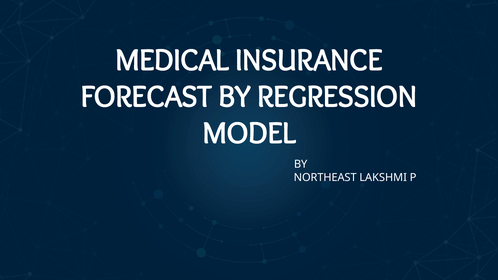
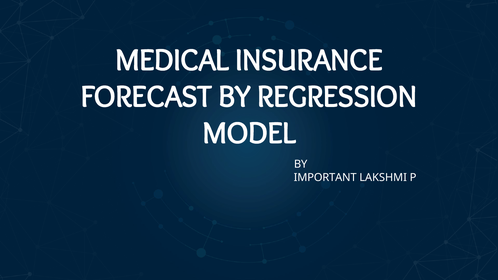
NORTHEAST: NORTHEAST -> IMPORTANT (325, 178)
